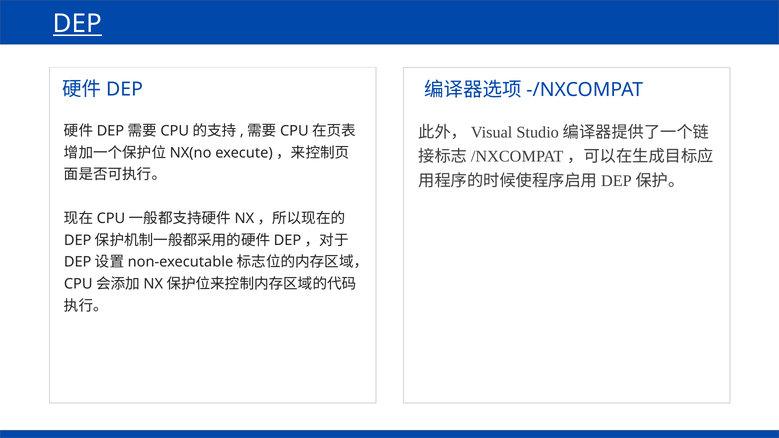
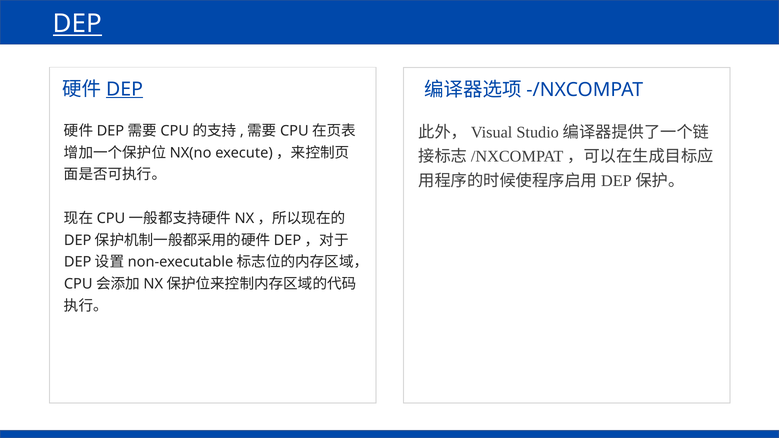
DEP underline: none -> present (124, 89)
